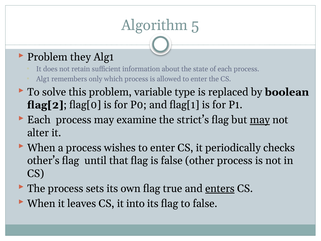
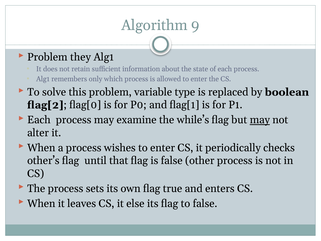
5: 5 -> 9 (195, 25)
strict’s: strict’s -> while’s (193, 120)
enters underline: present -> none (220, 188)
into: into -> else (135, 203)
